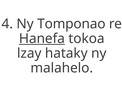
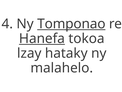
Tomponao underline: none -> present (71, 24)
